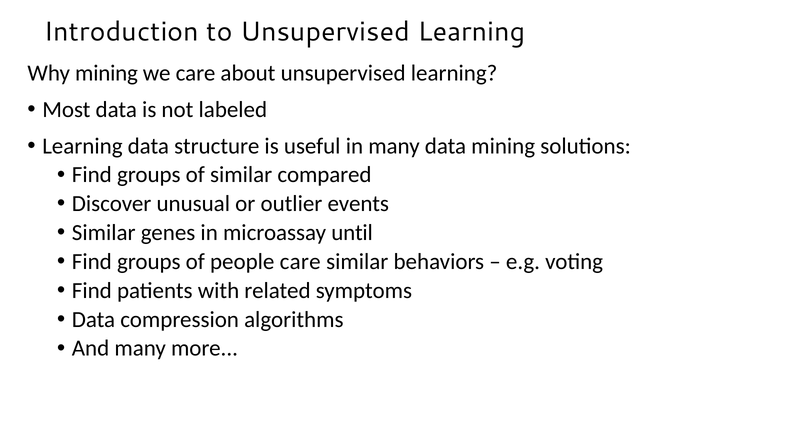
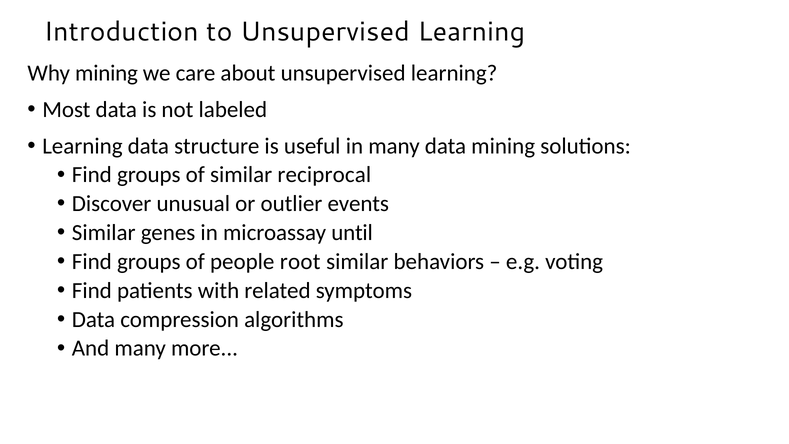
compared: compared -> reciprocal (324, 175)
people care: care -> root (300, 261)
